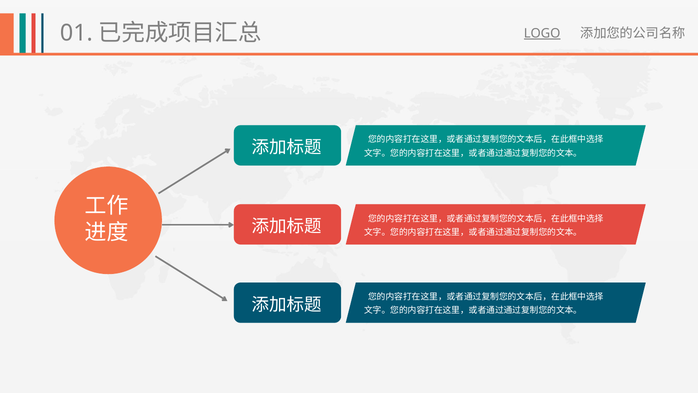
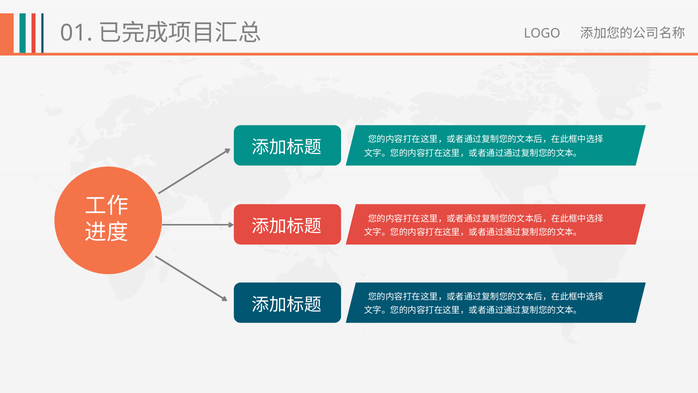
LOGO underline: present -> none (542, 33)
